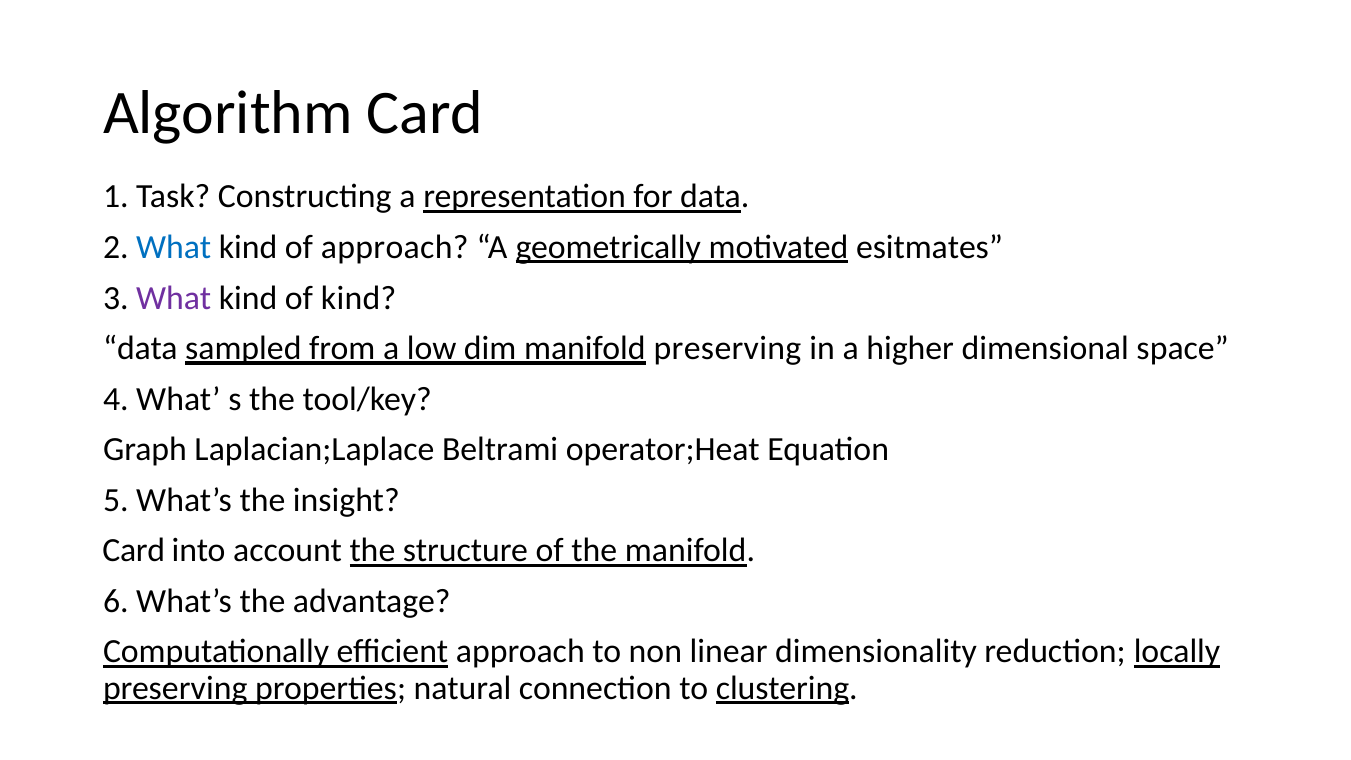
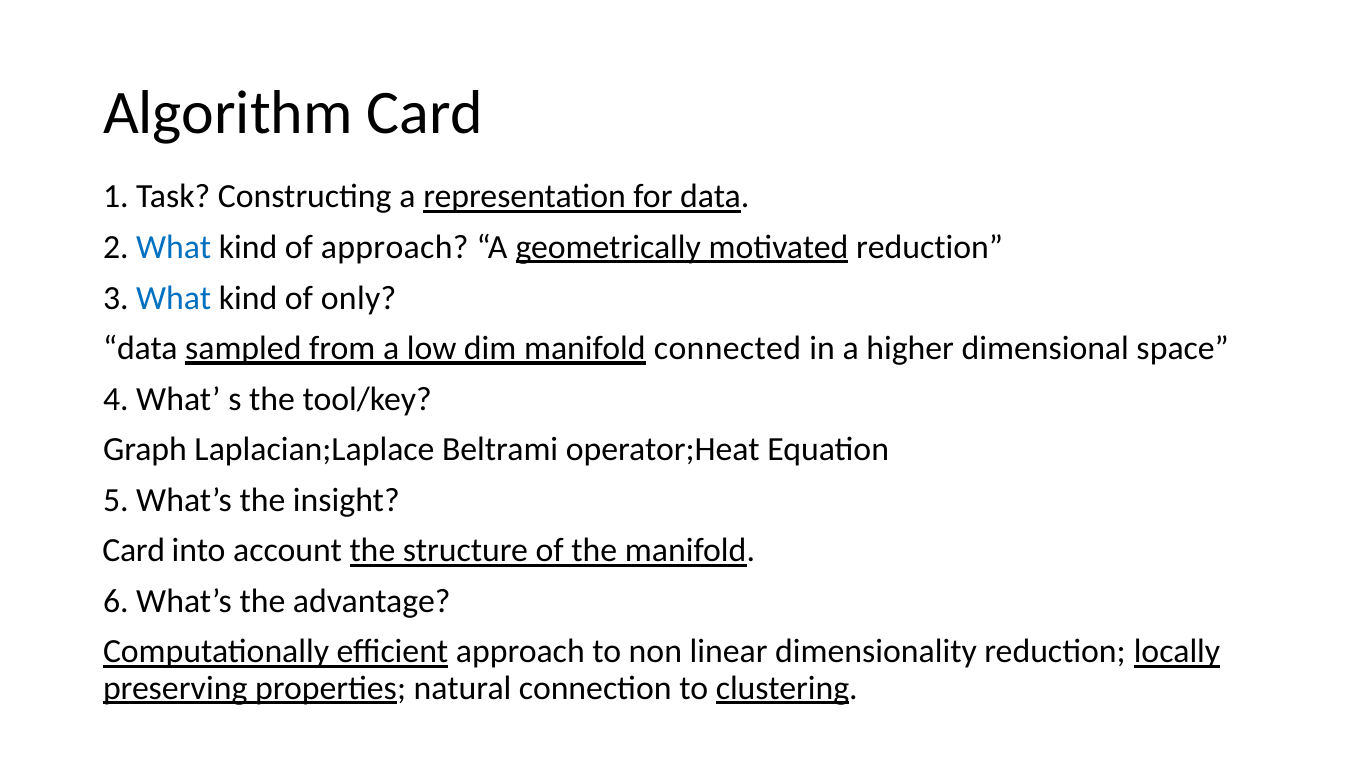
motivated esitmates: esitmates -> reduction (929, 247)
What colour: purple -> blue (174, 298)
of kind: kind -> only (359, 298)
manifold preserving: preserving -> connected (728, 348)
